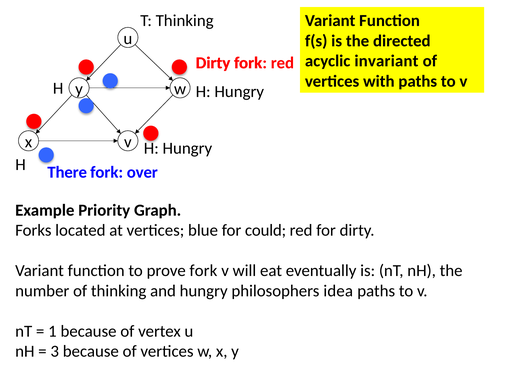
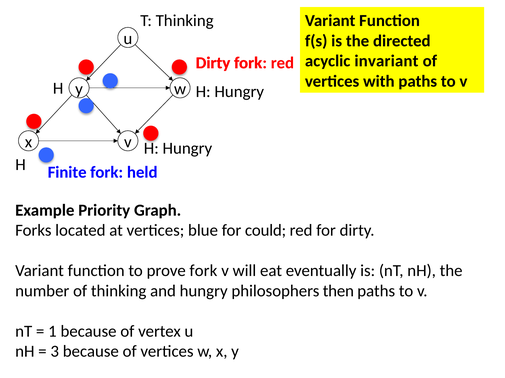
There: There -> Finite (67, 173)
over: over -> held (142, 173)
idea: idea -> then (338, 291)
